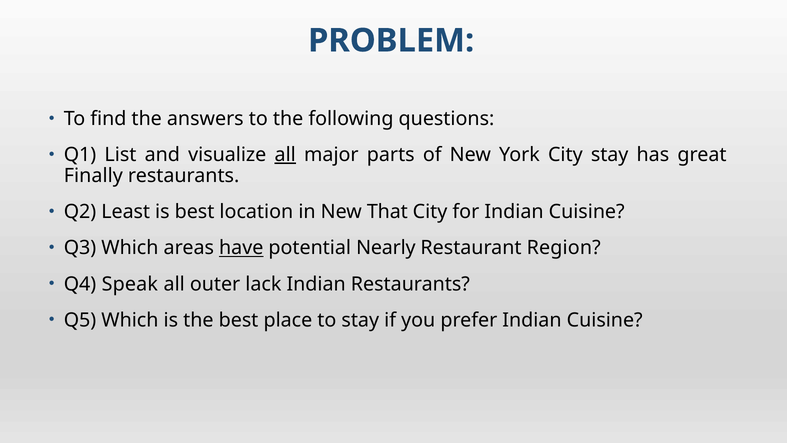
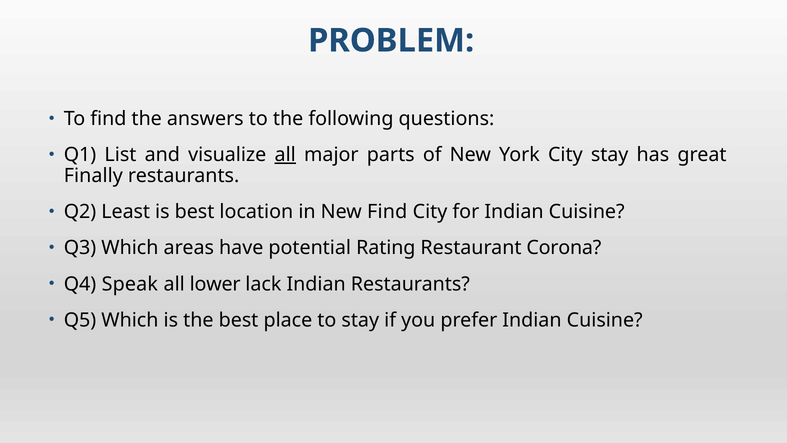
New That: That -> Find (387, 212)
have underline: present -> none (241, 248)
Nearly: Nearly -> Rating (386, 248)
Region: Region -> Corona (564, 248)
outer: outer -> lower (215, 284)
